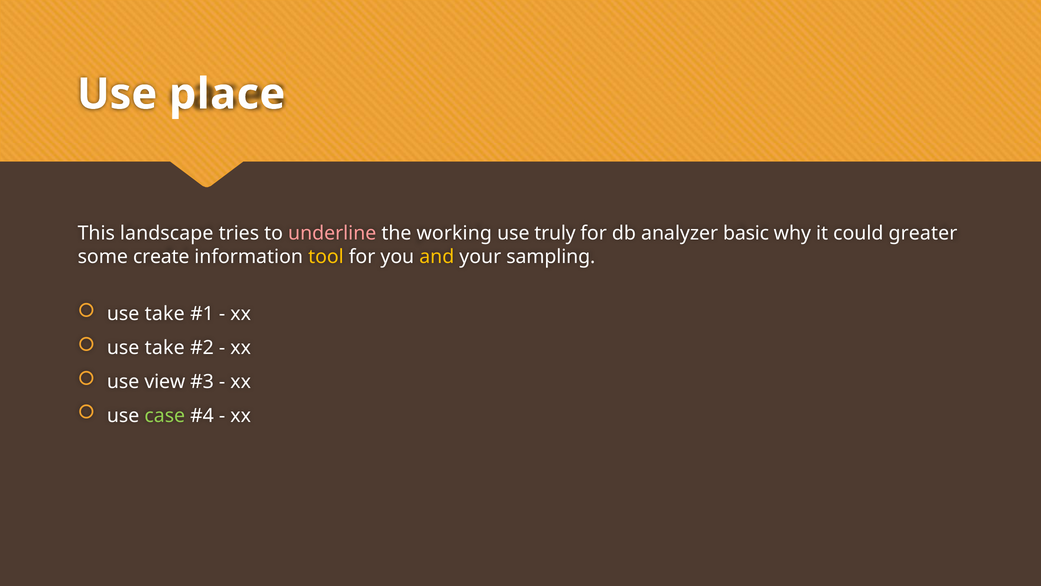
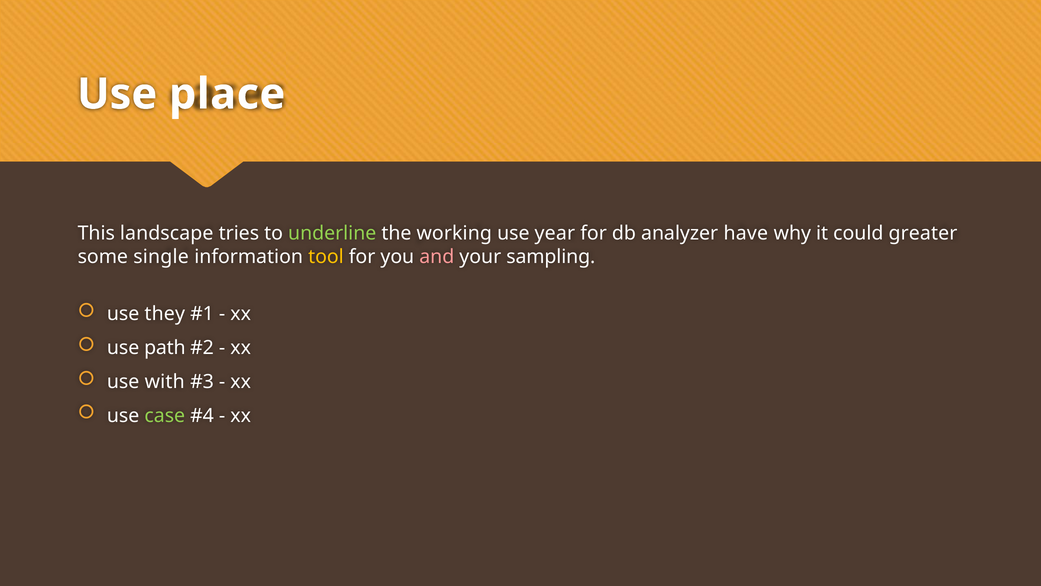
underline colour: pink -> light green (332, 233)
truly: truly -> year (555, 233)
basic: basic -> have (746, 233)
create: create -> single (161, 257)
and colour: yellow -> pink (437, 257)
take: take -> they (165, 314)
take: take -> path (165, 348)
view: view -> with (165, 381)
